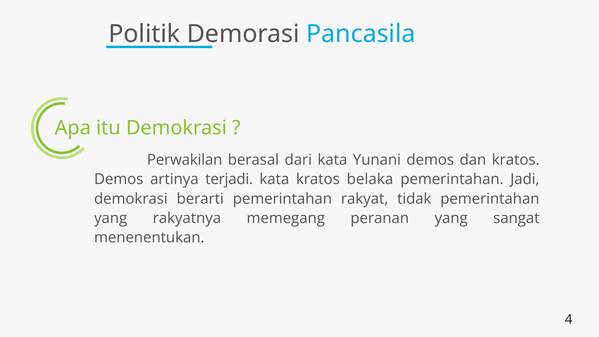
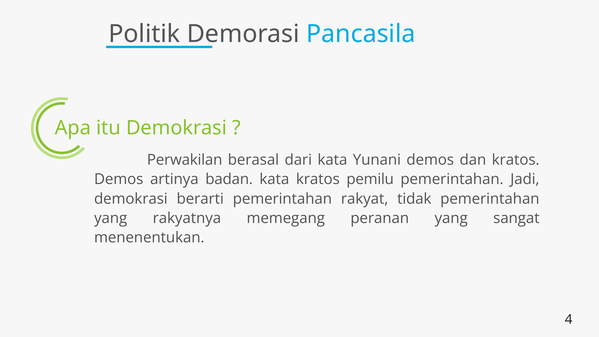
terjadi: terjadi -> badan (229, 179)
belaka: belaka -> pemilu (370, 179)
